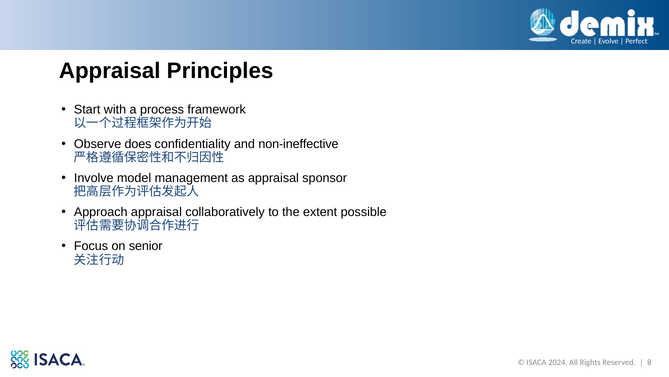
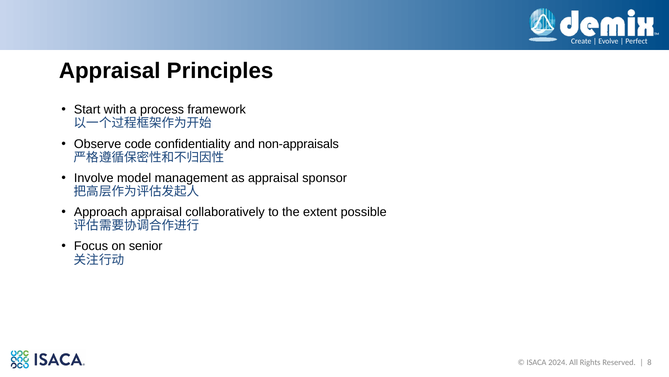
does: does -> code (138, 144)
non-ineffective: non-ineffective -> non-appraisals (299, 144)
